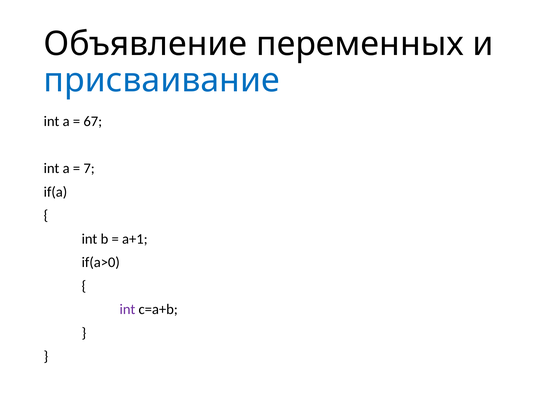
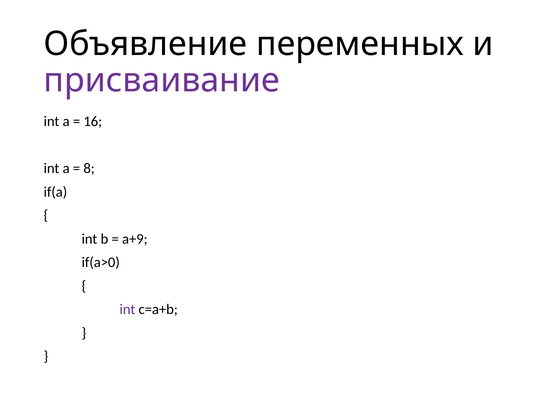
присваивание colour: blue -> purple (162, 80)
67: 67 -> 16 (93, 121)
7: 7 -> 8 (89, 168)
a+1: a+1 -> a+9 (135, 239)
